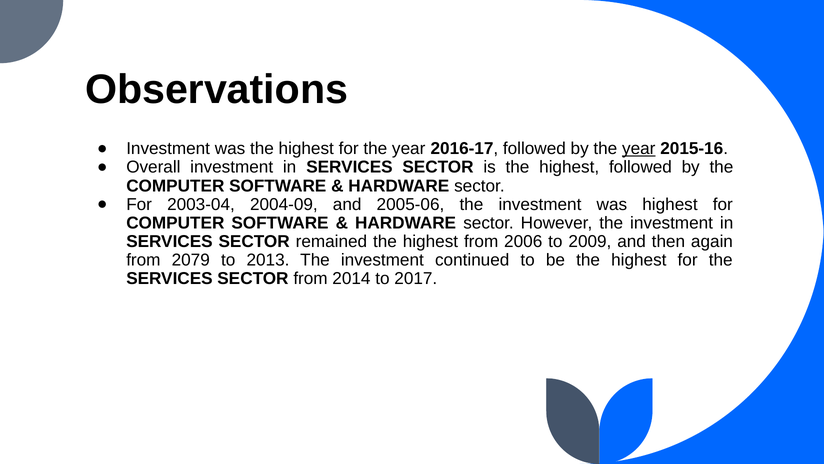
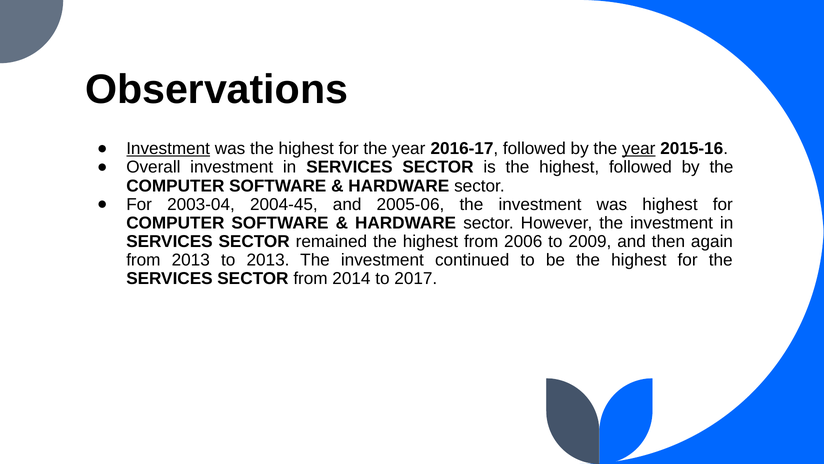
Investment underline: none -> present (168, 149)
2004-09: 2004-09 -> 2004-45 (284, 204)
from 2079: 2079 -> 2013 (191, 260)
